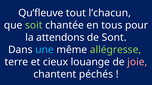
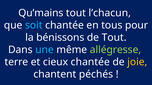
Qu’fleuve: Qu’fleuve -> Qu’mains (41, 13)
soit colour: light green -> light blue (34, 25)
attendons: attendons -> bénissons (60, 38)
de Sont: Sont -> Tout (114, 38)
cieux louange: louange -> chantée (90, 62)
joie colour: pink -> yellow (137, 62)
